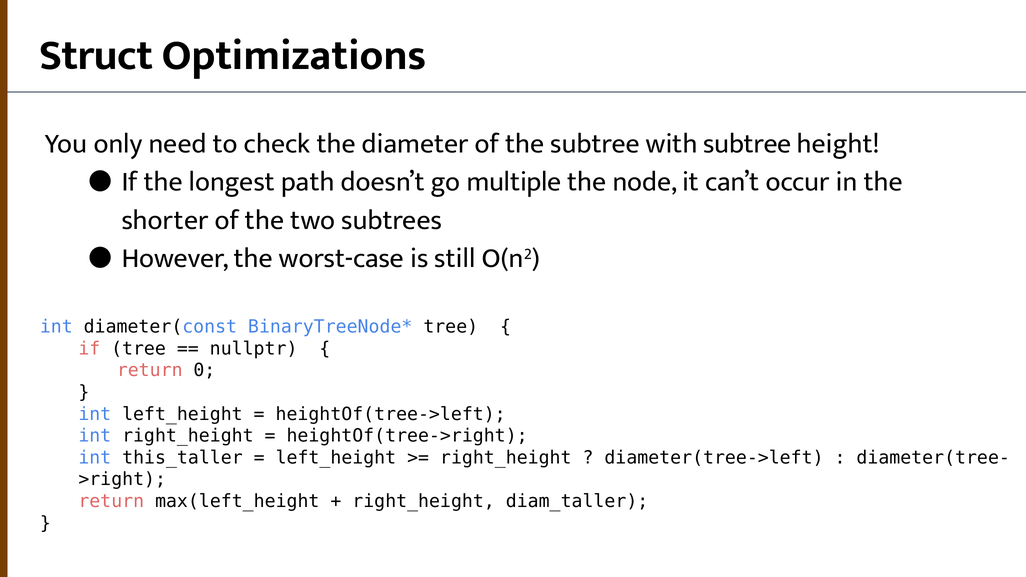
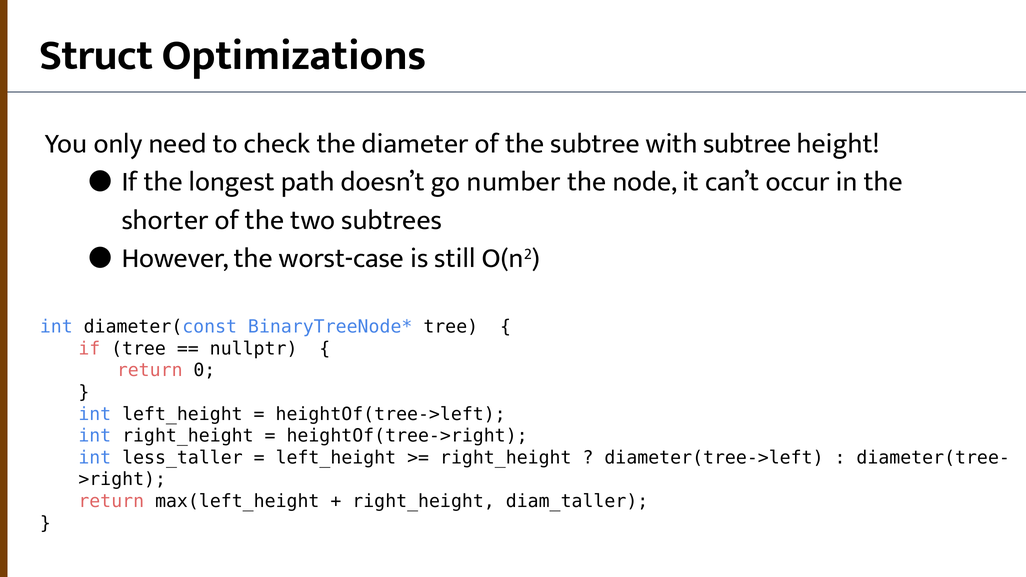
multiple: multiple -> number (514, 182)
this_taller: this_taller -> less_taller (182, 458)
